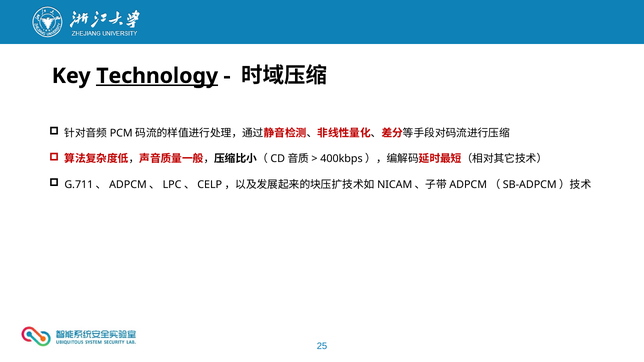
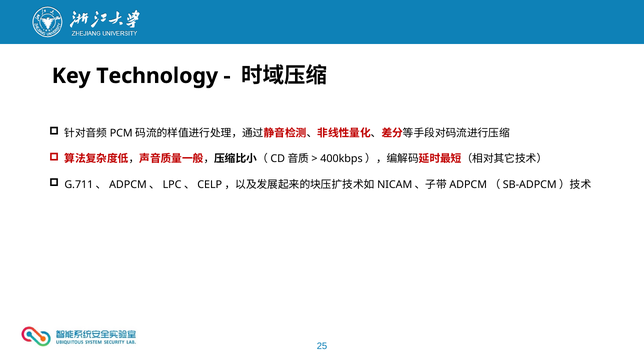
Technology underline: present -> none (157, 76)
